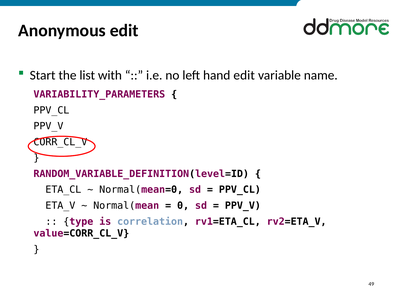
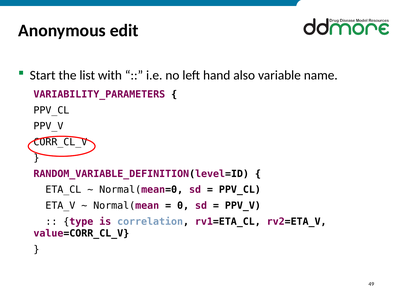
hand edit: edit -> also (244, 76)
